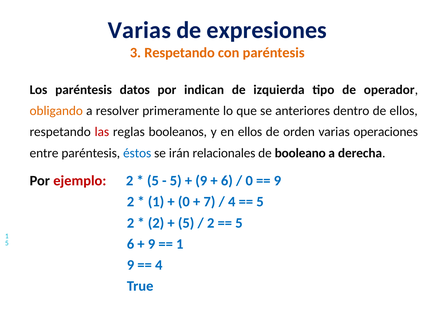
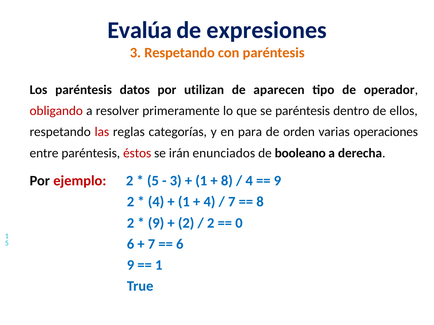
Varias: Varias -> Evalúa (140, 30)
indican: indican -> utilizan (204, 90)
izquierda: izquierda -> aparecen (279, 90)
obligando colour: orange -> red (56, 111)
se anteriores: anteriores -> paréntesis (303, 111)
booleanos: booleanos -> categorías (178, 132)
en ellos: ellos -> para (250, 132)
éstos colour: blue -> red (137, 153)
relacionales: relacionales -> enunciados (224, 153)
5: 5 -> 3 (176, 181)
9: 9 -> 1 (201, 181)
6: 6 -> 8 (227, 181)
0: 0 -> 4 (249, 181)
1: 1 -> 4 (156, 202)
0: 0 -> 1 (184, 202)
7: 7 -> 4 (209, 202)
4: 4 -> 7 (232, 202)
5: 5 -> 8 (260, 202)
2: 2 -> 9 (156, 223)
5: 5 -> 2 (186, 223)
5: 5 -> 0 (239, 223)
9: 9 -> 7 (152, 244)
1: 1 -> 6 (180, 244)
4: 4 -> 1 (159, 266)
